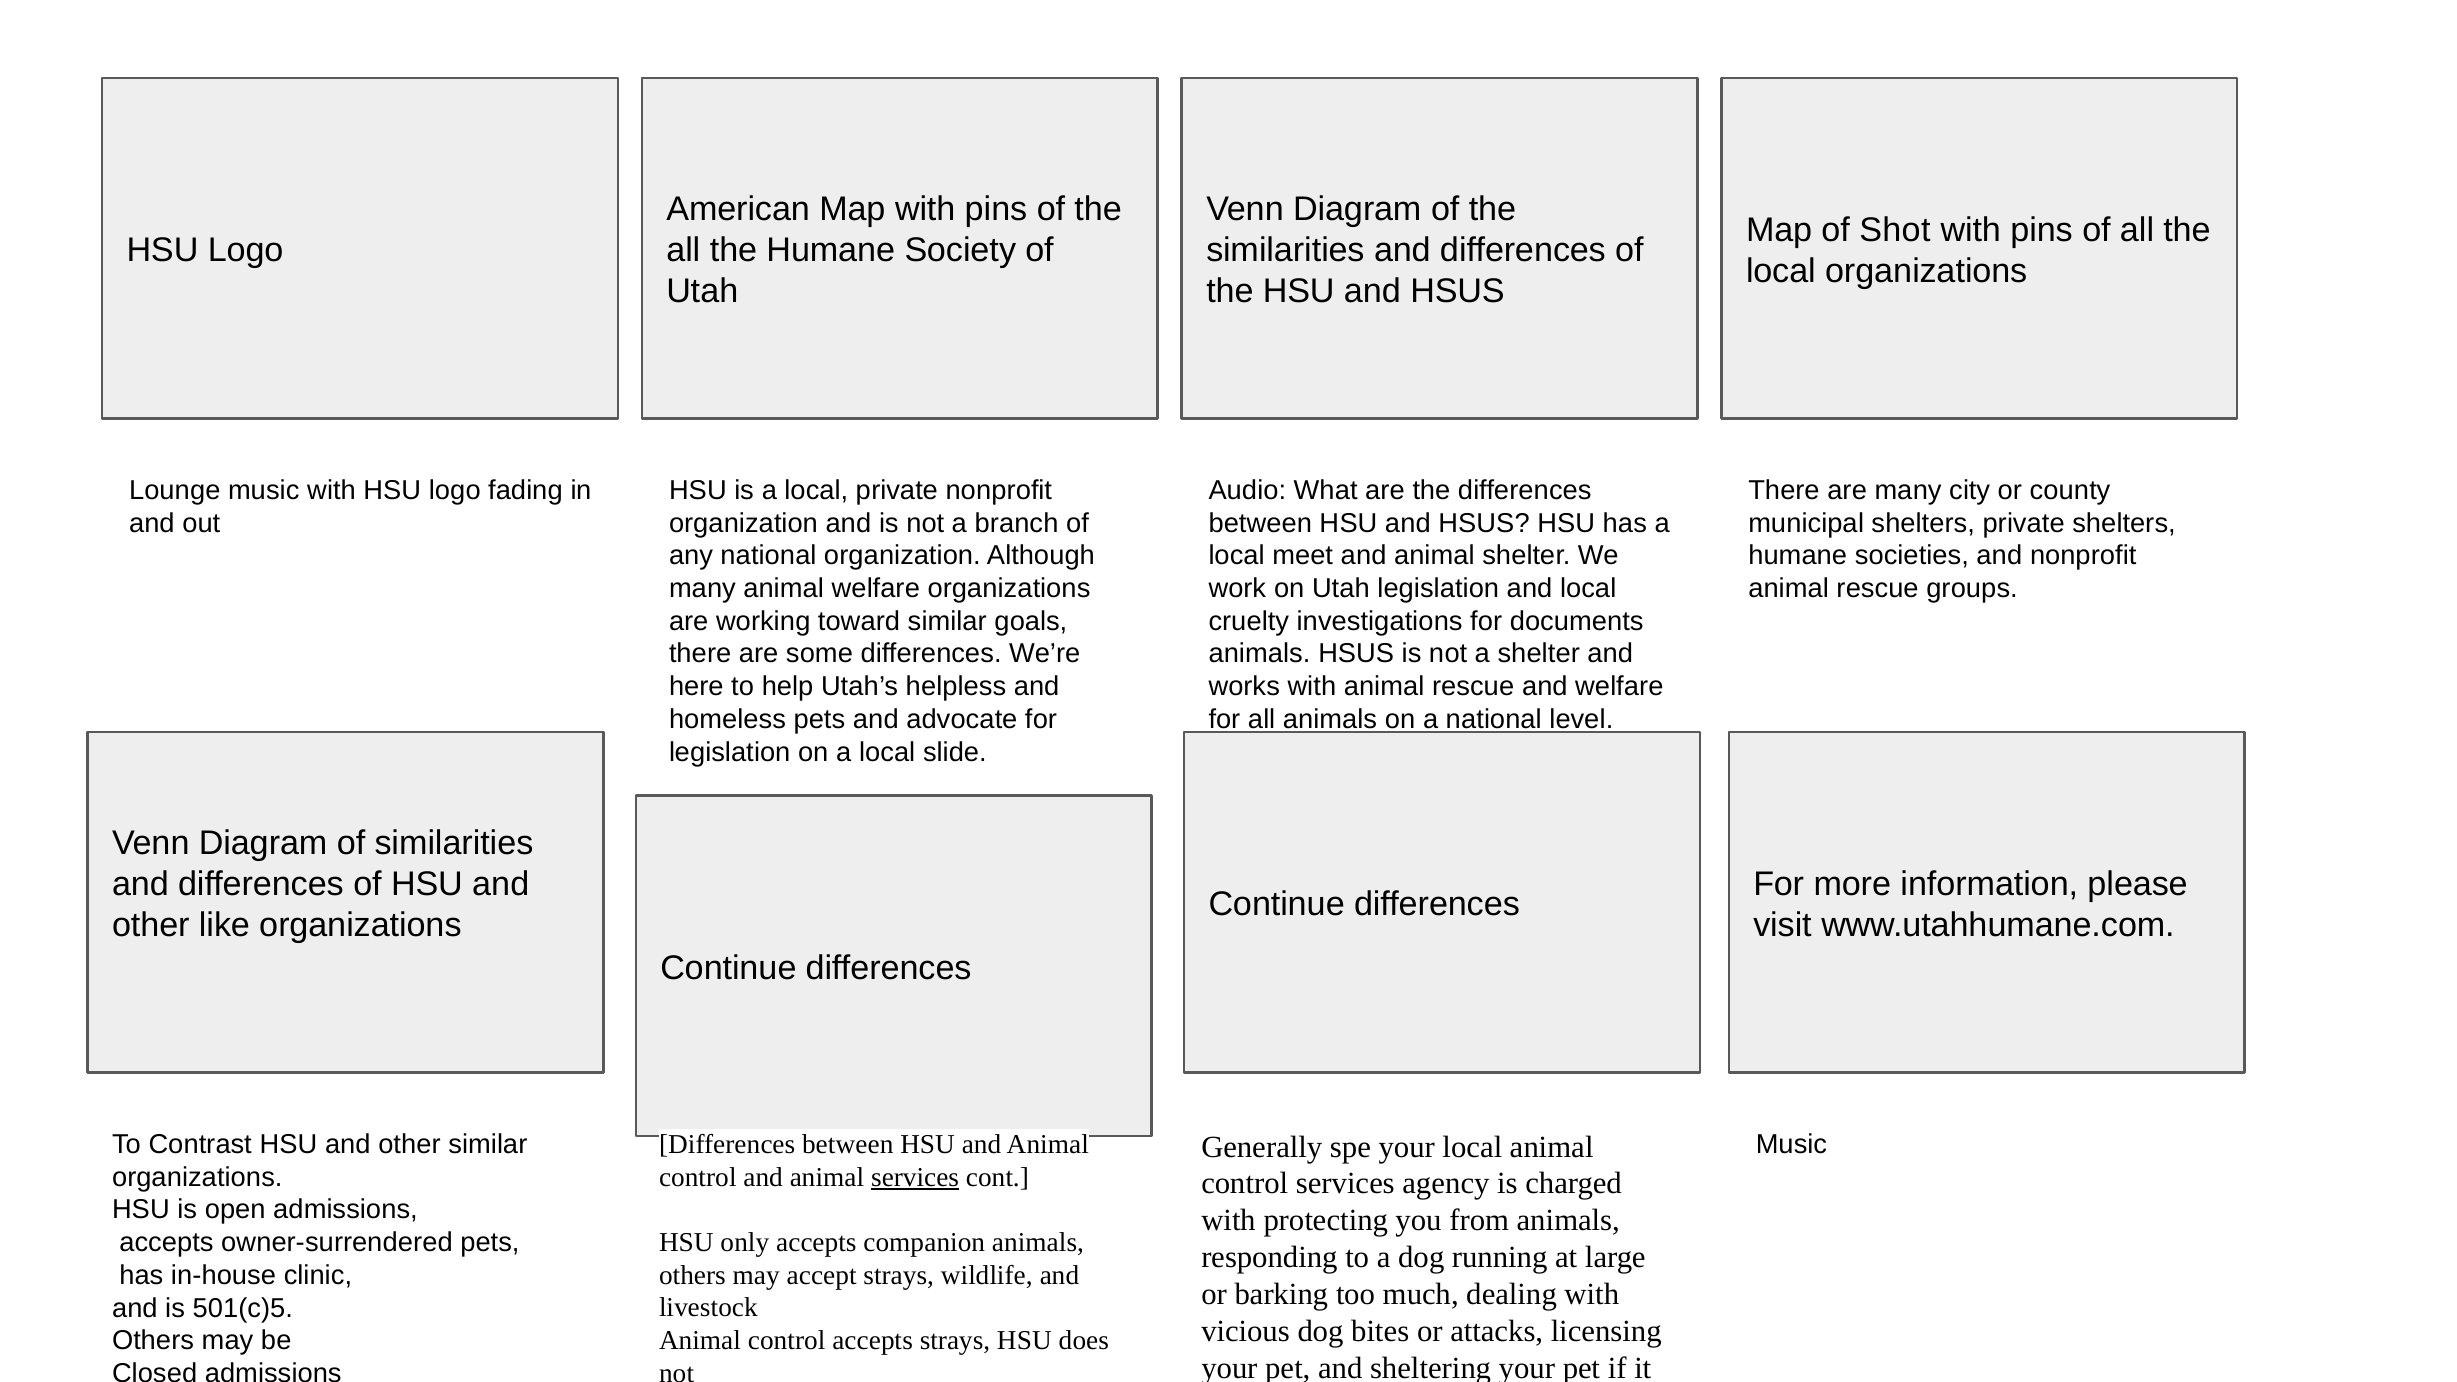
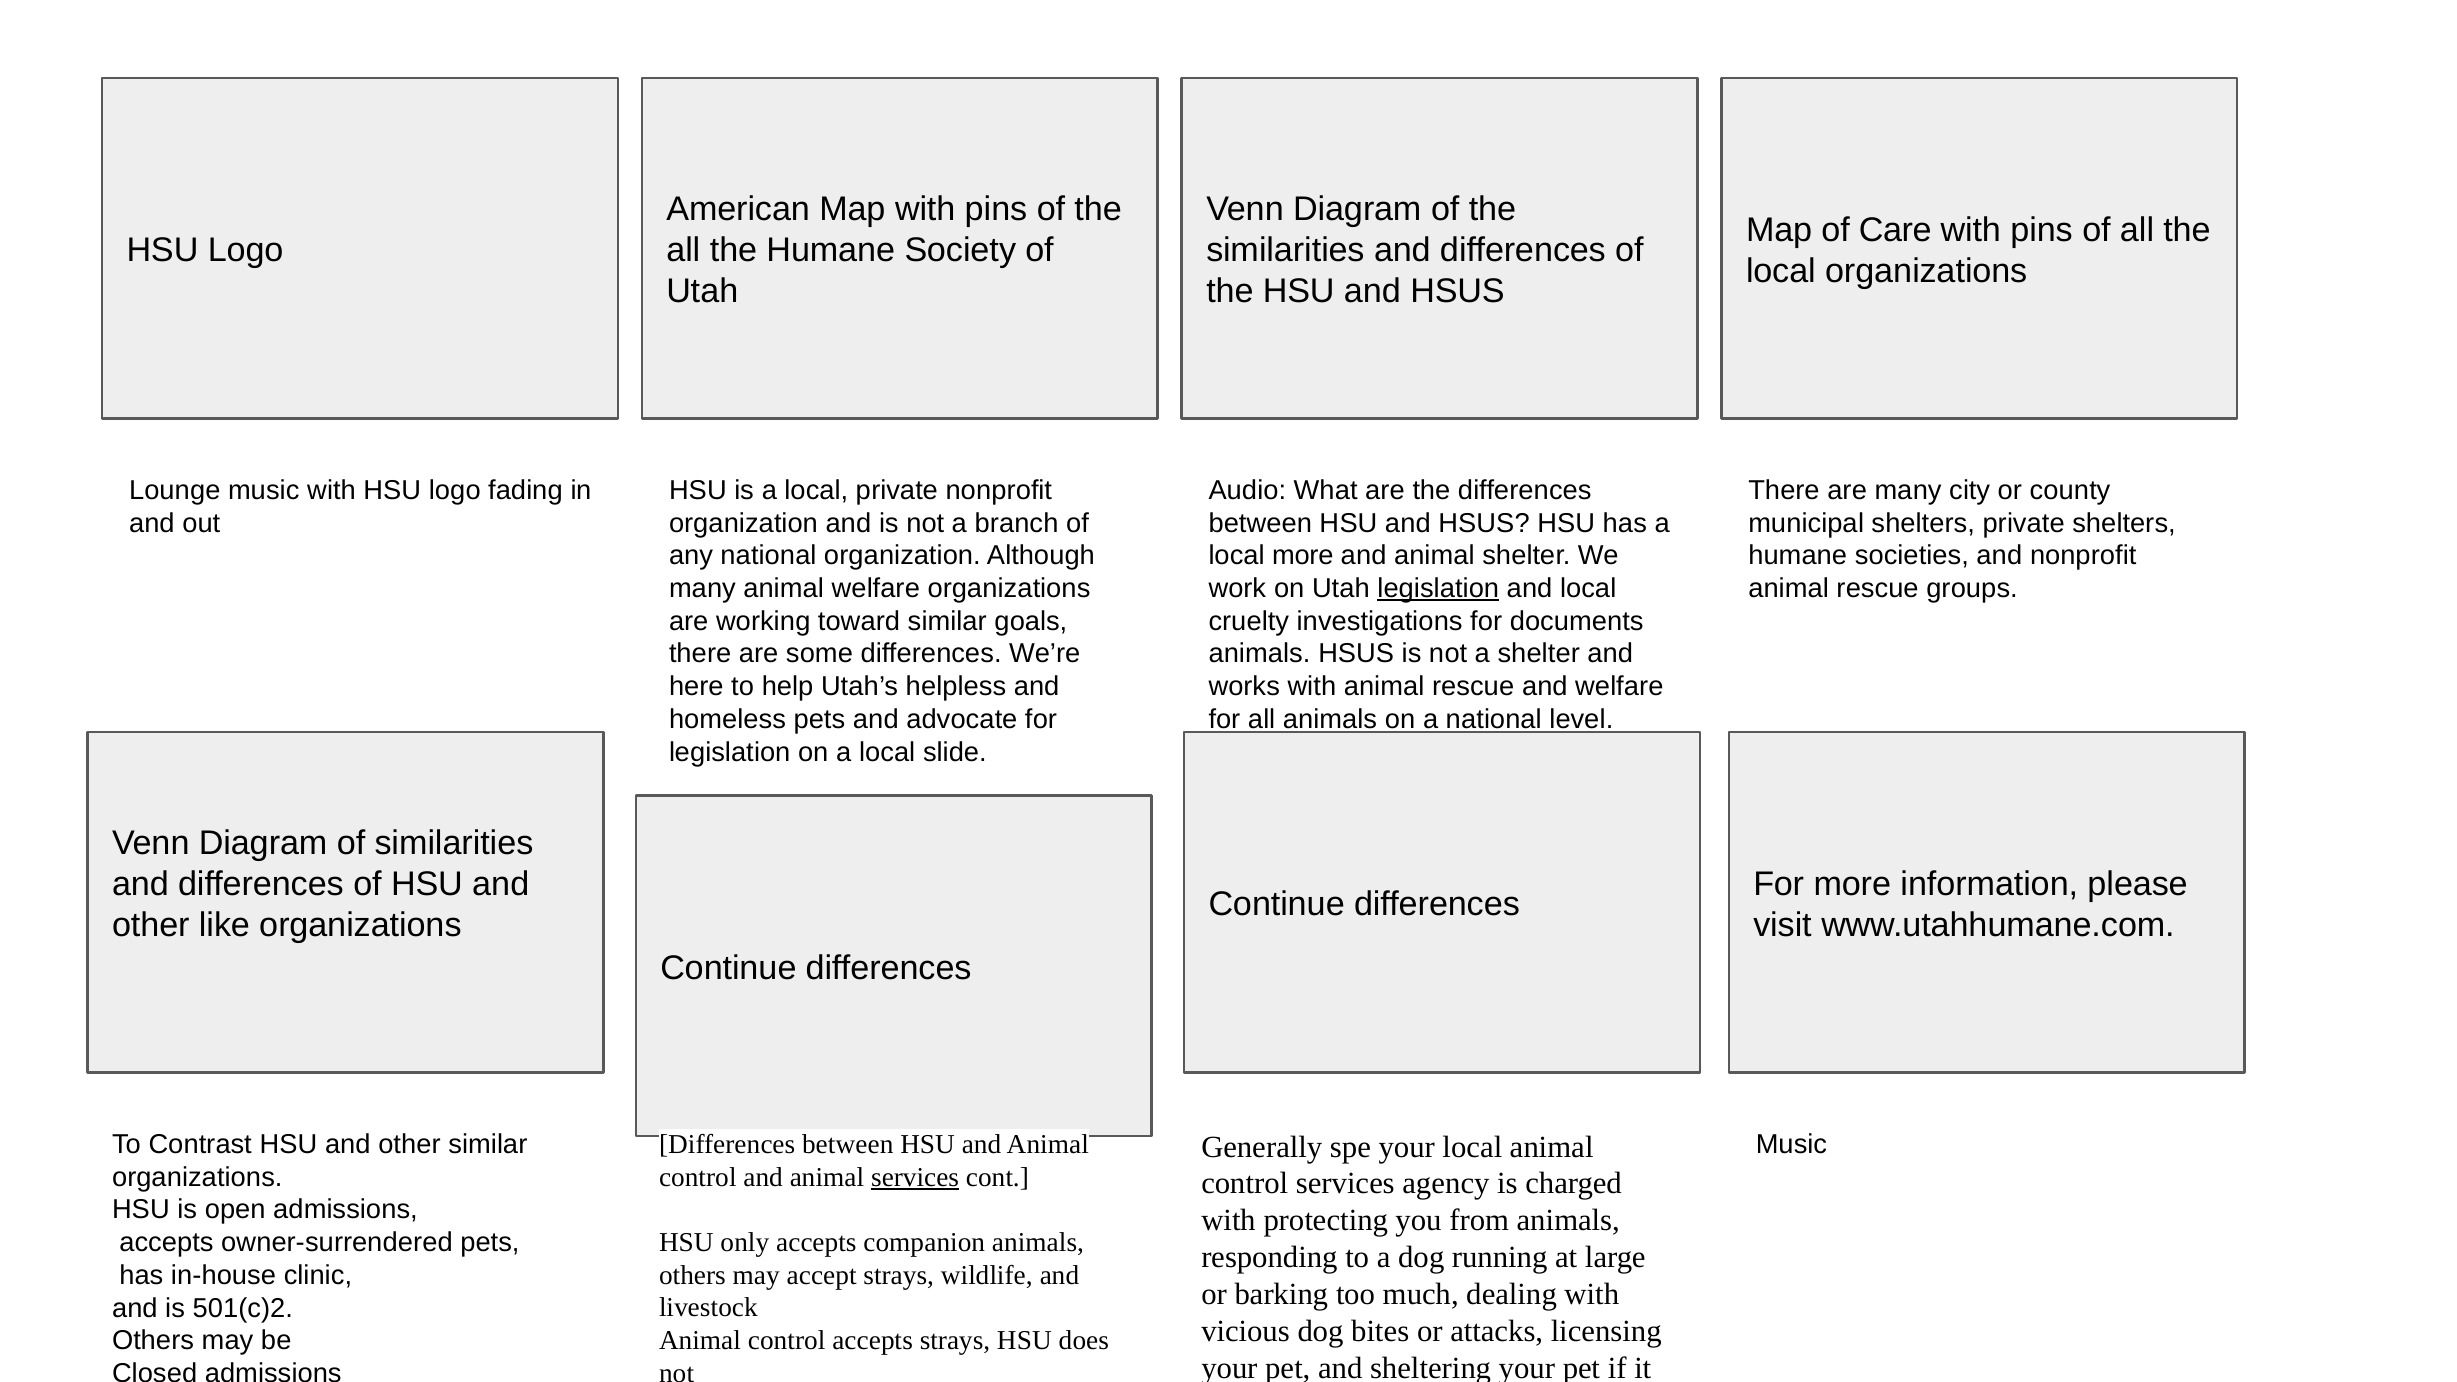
Shot: Shot -> Care (1895, 230)
local meet: meet -> more (1303, 556)
legislation underline: none -> present (1438, 589)
501(c)5: 501(c)5 -> 501(c)2 (243, 1308)
